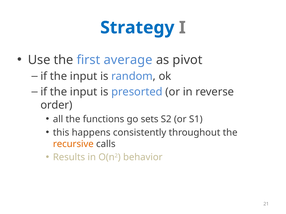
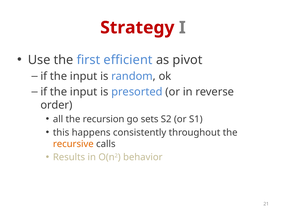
Strategy colour: blue -> red (137, 28)
average: average -> efficient (128, 60)
functions: functions -> recursion (104, 119)
